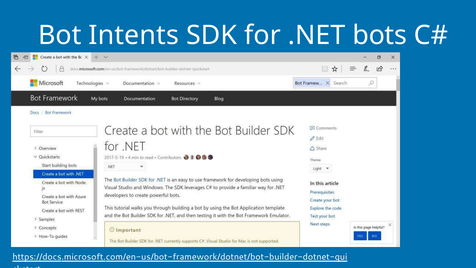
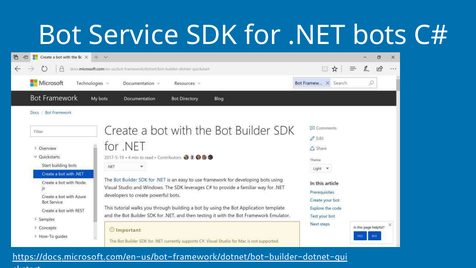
Intents: Intents -> Service (134, 35)
